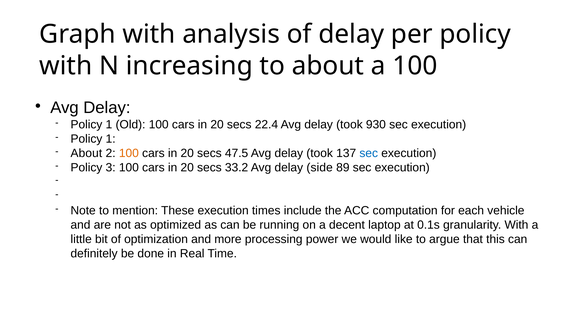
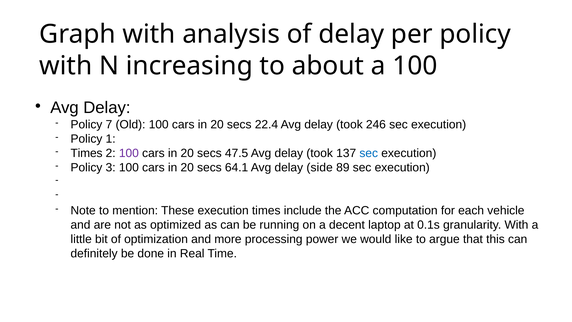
1: 1 -> 7 (109, 125)
930: 930 -> 246 (376, 125)
About: About -> Times (87, 153)
100 colour: orange -> purple (129, 153)
33.2: 33.2 -> 64.1 (237, 167)
